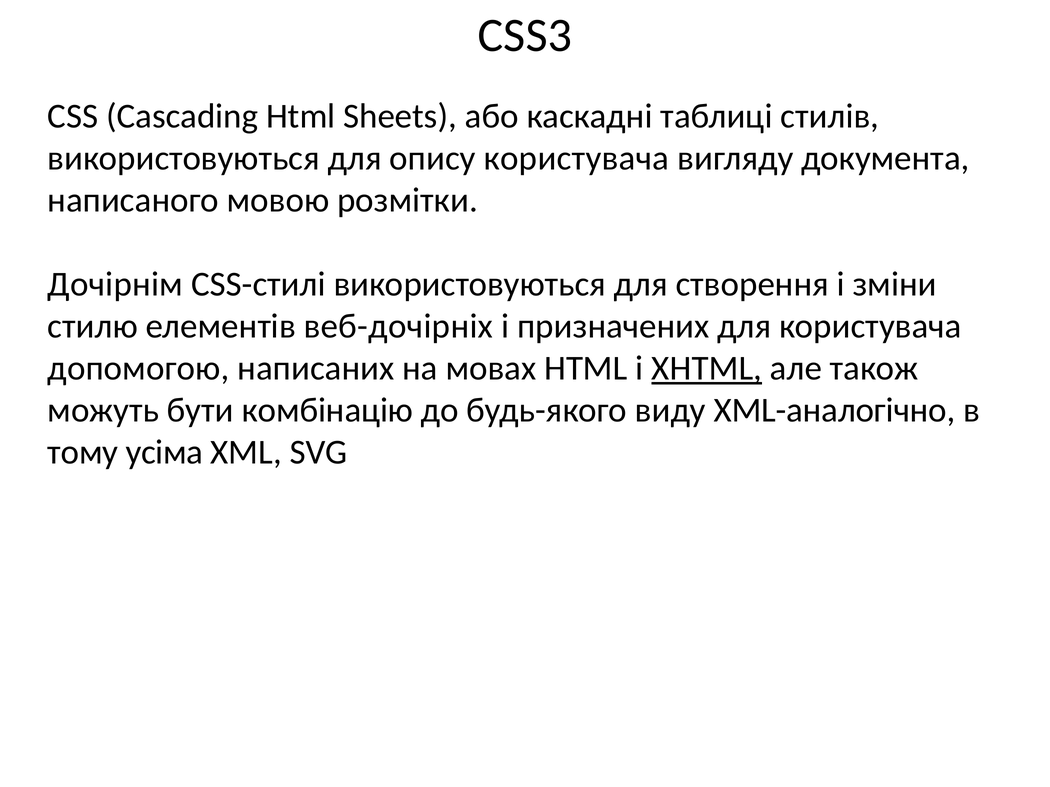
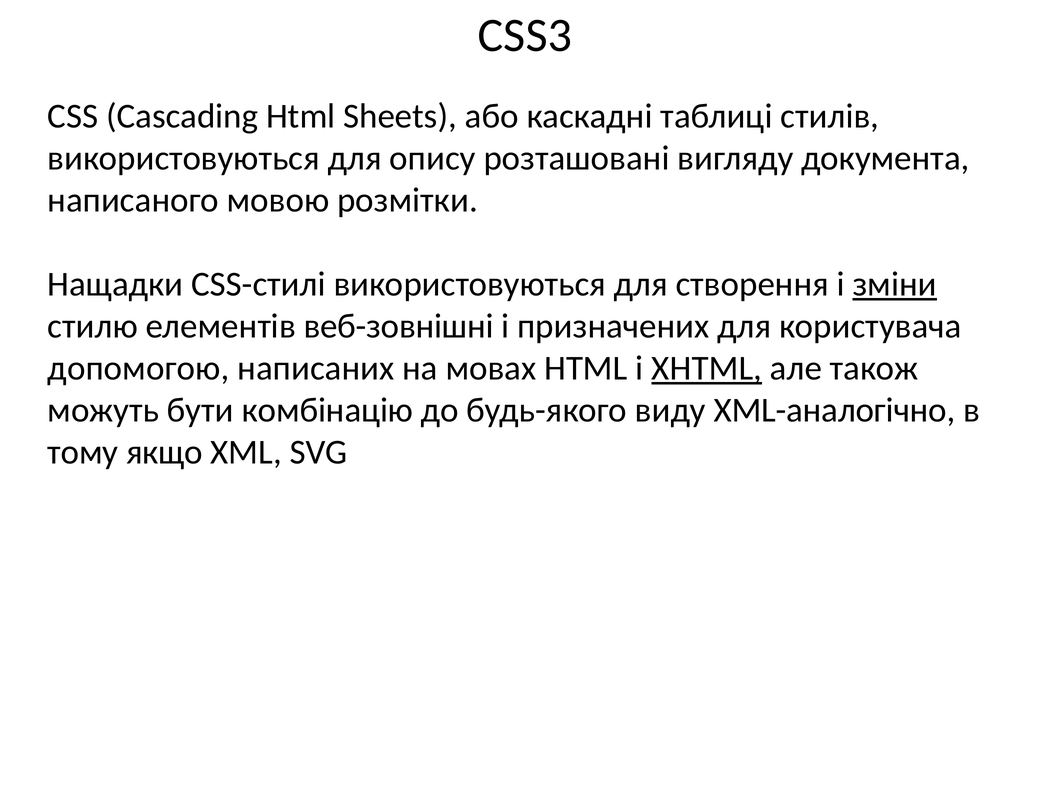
опису користувача: користувача -> розташовані (577, 158)
Дочірнім: Дочірнім -> Нащадки (115, 284)
зміни underline: none -> present (895, 284)
веб-дочірніх: веб-дочірніх -> веб-зовнішні (399, 326)
усіма: усіма -> якщо (164, 452)
